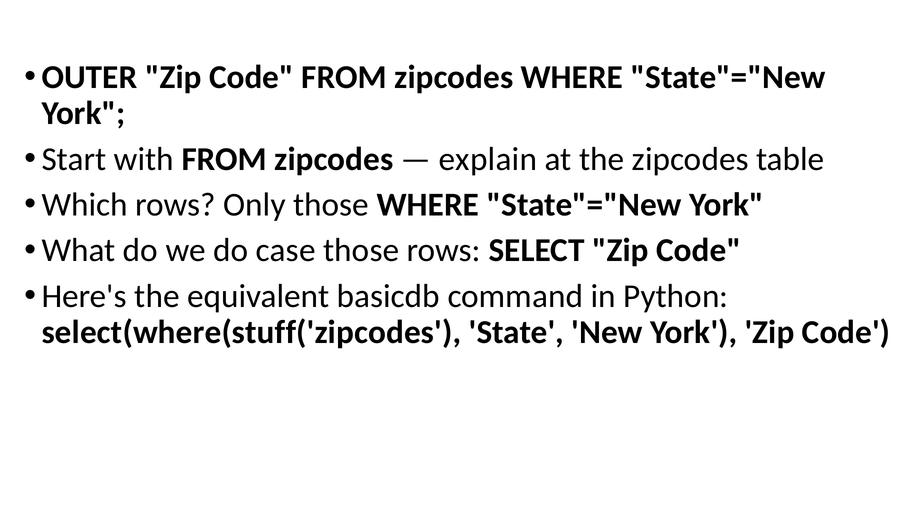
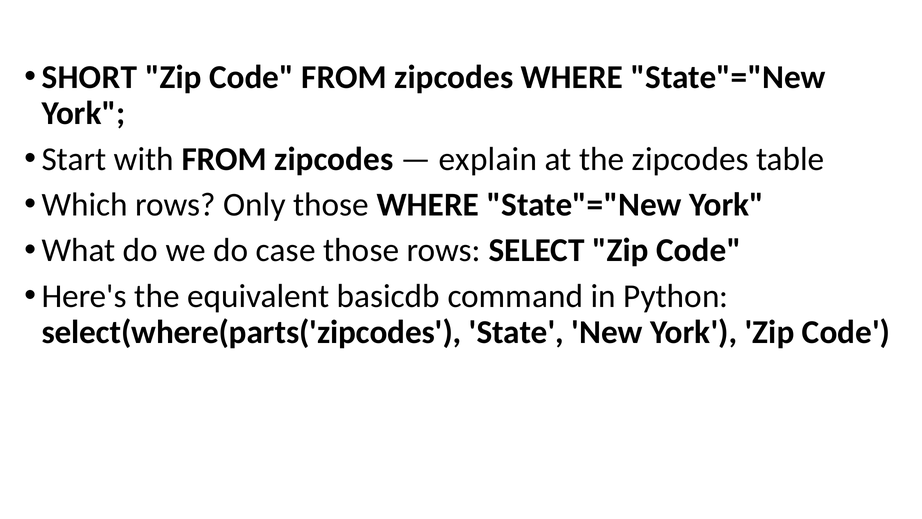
OUTER: OUTER -> SHORT (89, 77)
select(where(stuff('zipcodes: select(where(stuff('zipcodes -> select(where(parts('zipcodes (251, 332)
